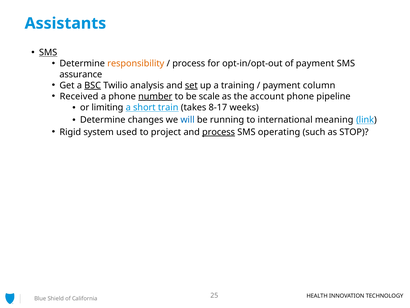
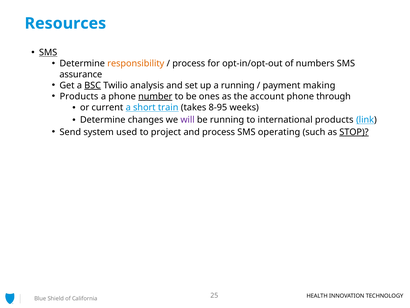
Assistants: Assistants -> Resources (65, 23)
of payment: payment -> numbers (315, 63)
set underline: present -> none (191, 85)
a training: training -> running (238, 85)
column: column -> making (319, 85)
Received: Received -> Products (79, 96)
scale: scale -> ones (209, 96)
pipeline: pipeline -> through (334, 96)
limiting: limiting -> current (107, 107)
8-17: 8-17 -> 8-95 (218, 107)
will colour: blue -> purple (188, 120)
international meaning: meaning -> products (334, 120)
Rigid: Rigid -> Send (70, 132)
process underline: present -> none (219, 132)
STOP underline: none -> present (354, 132)
